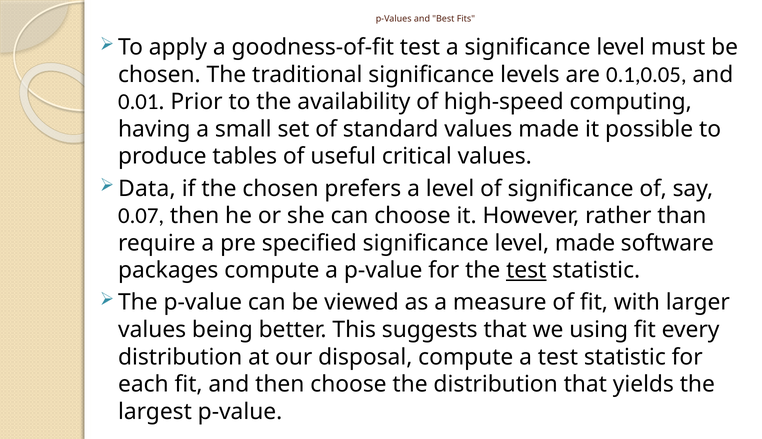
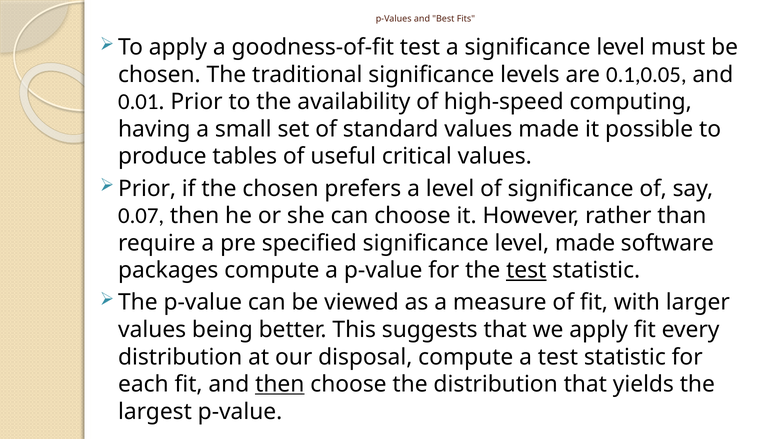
Data: Data -> Prior (147, 189)
we using: using -> apply (599, 330)
then underline: none -> present (280, 385)
